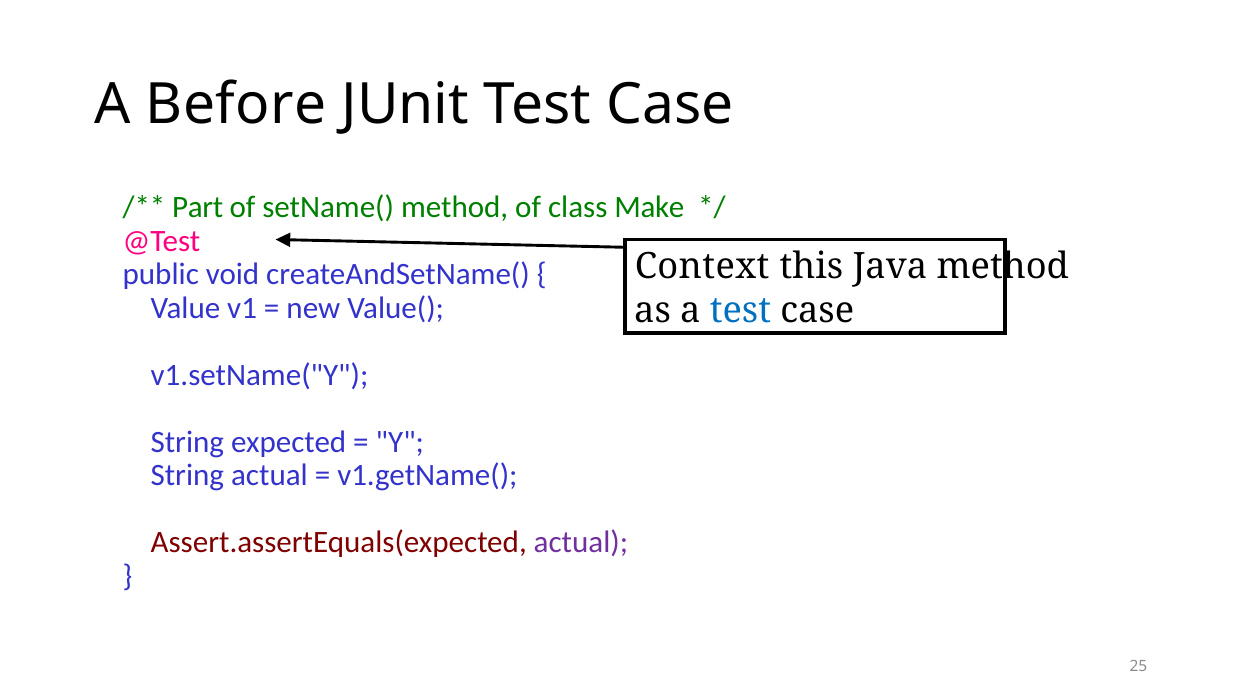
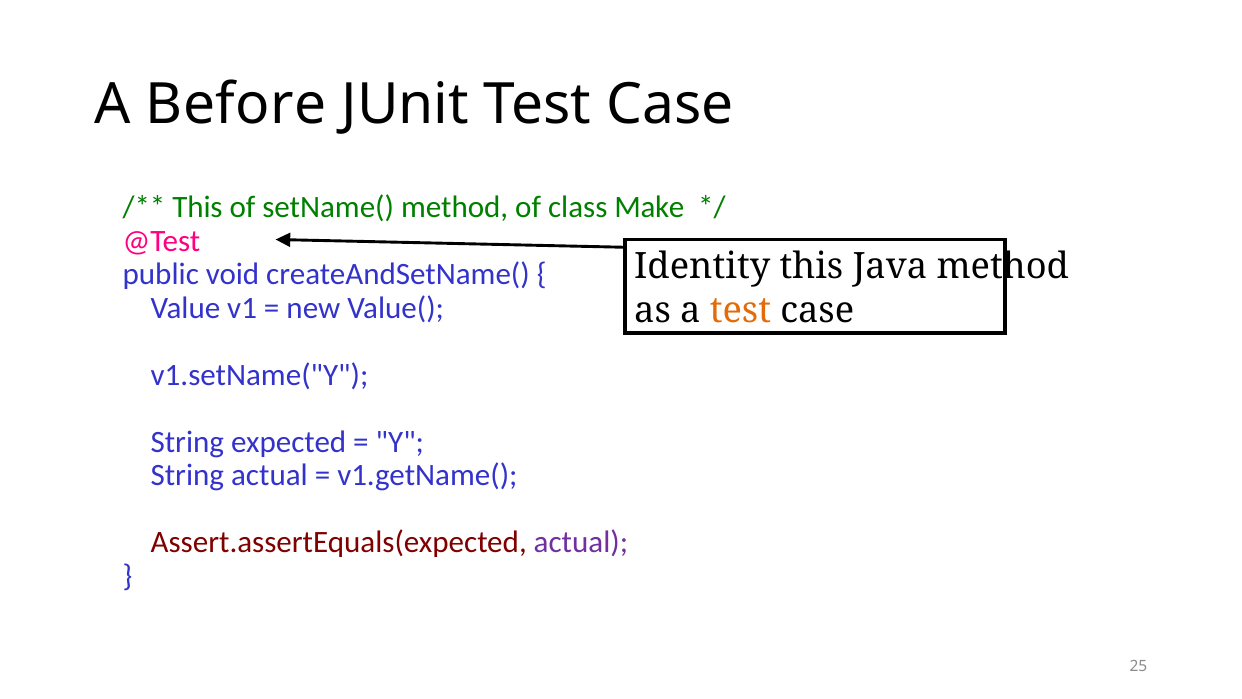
Part: Part -> This (198, 207)
Context: Context -> Identity (702, 267)
test colour: blue -> orange (740, 310)
